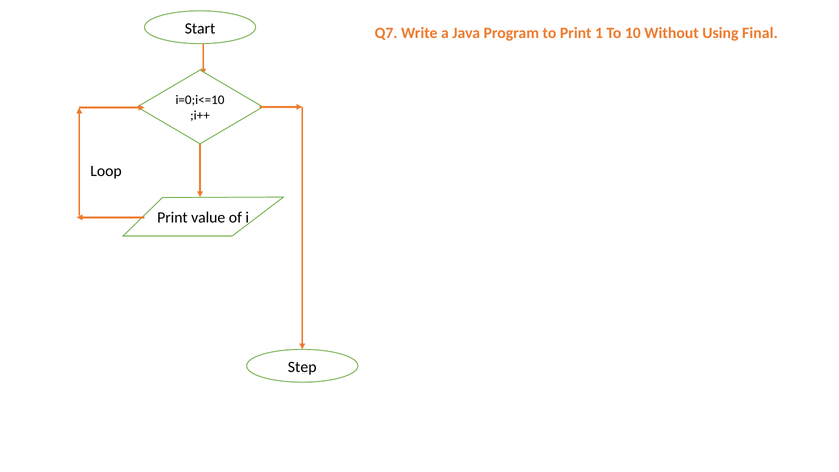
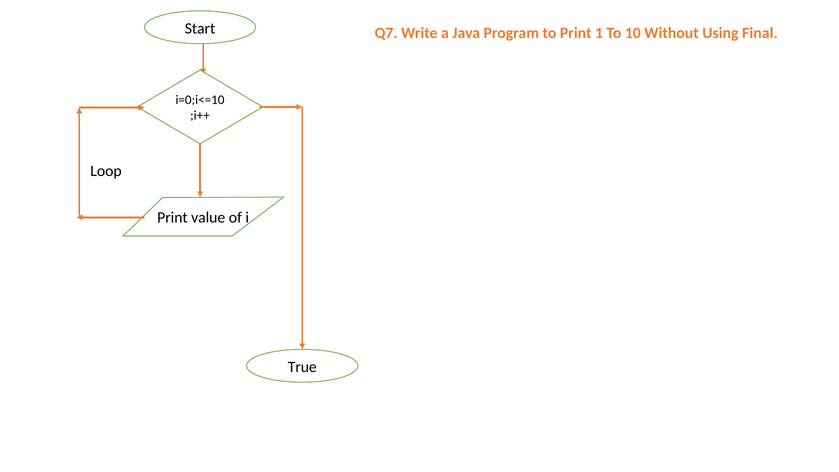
Step: Step -> True (302, 367)
